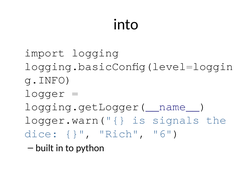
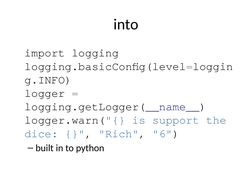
signals: signals -> support (176, 120)
